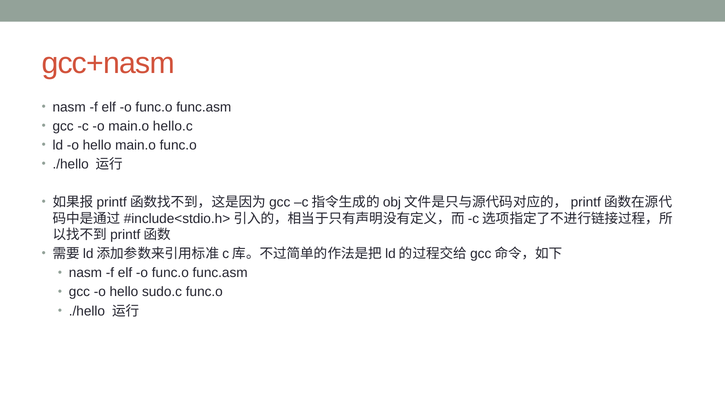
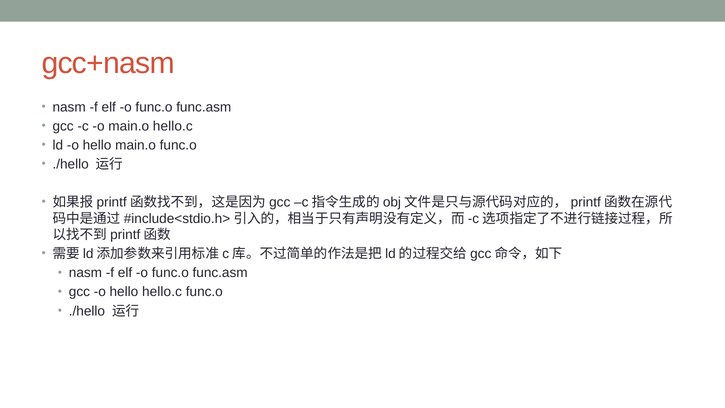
hello sudo.c: sudo.c -> hello.c (162, 292)
